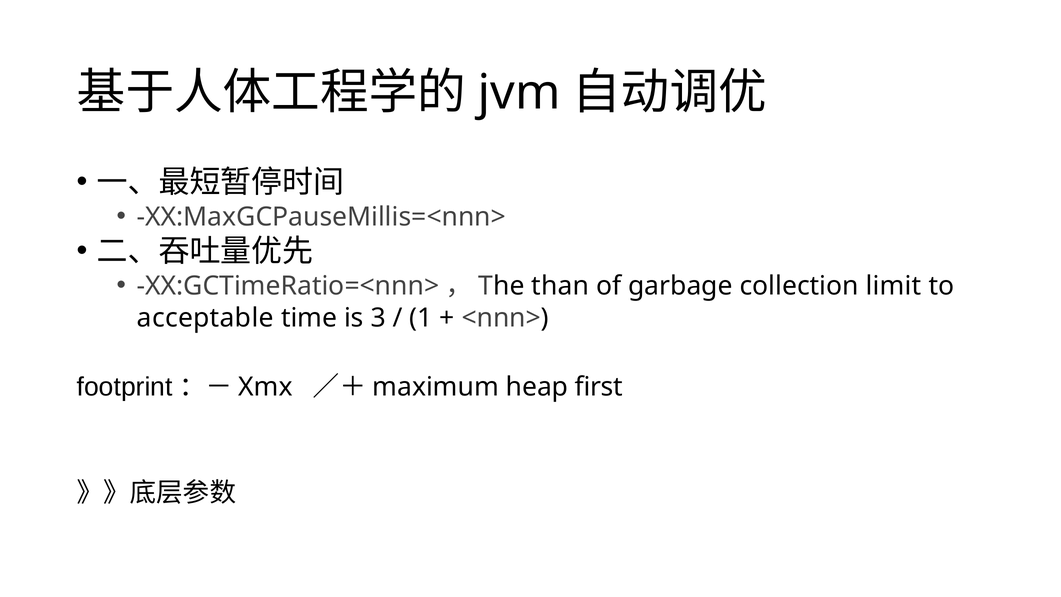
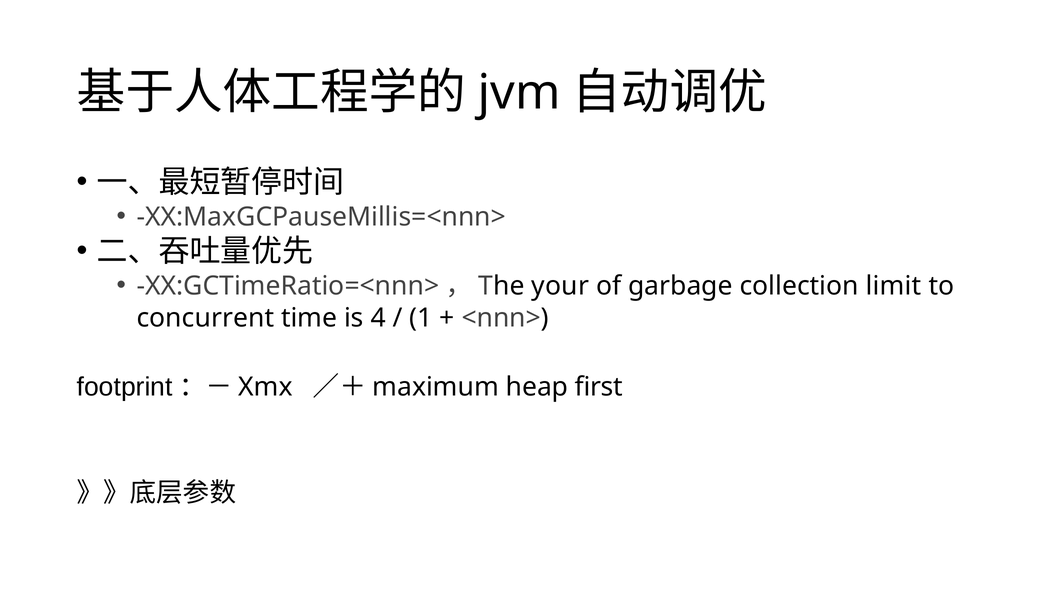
than: than -> your (560, 286)
acceptable: acceptable -> concurrent (205, 318)
3: 3 -> 4 (378, 318)
